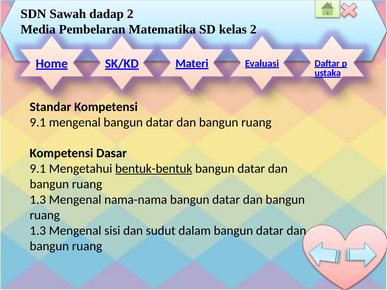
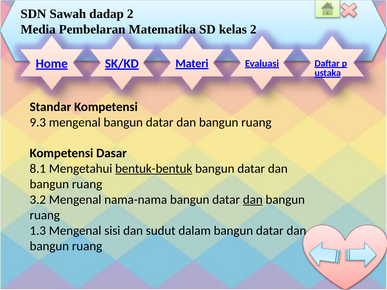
9.1: 9.1 -> 9.3 (38, 122)
9.1: 9.1 -> 8.1 (38, 169)
1.3: 1.3 -> 3.2 (38, 200)
dan underline: none -> present (253, 200)
